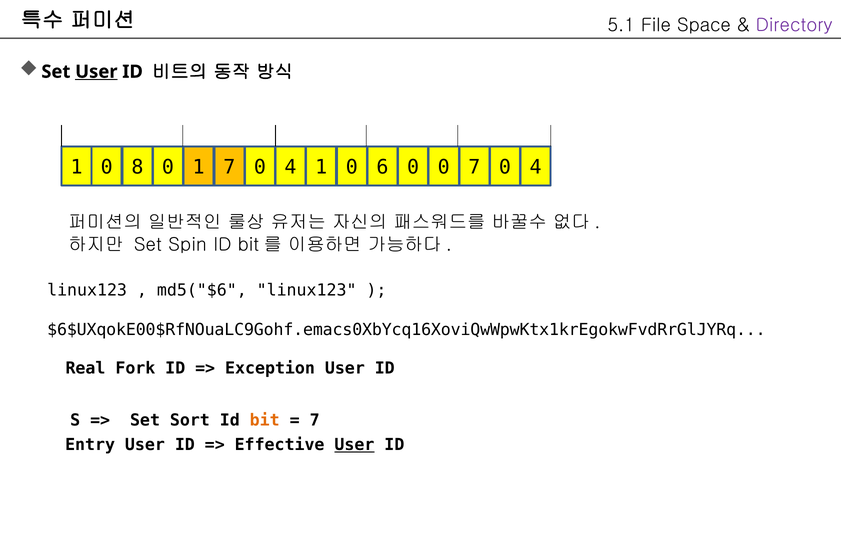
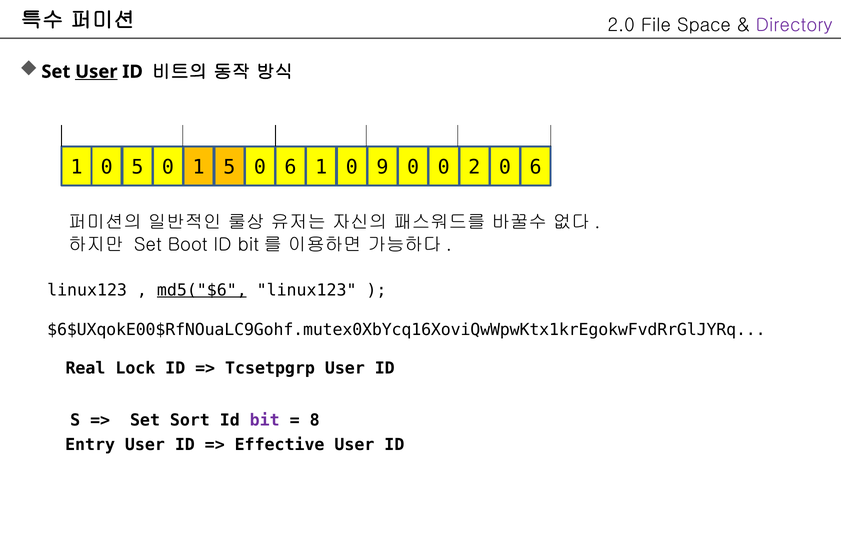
5.1: 5.1 -> 2.0 (621, 25)
0 8: 8 -> 5 (137, 167)
1 7: 7 -> 5 (229, 167)
4: 4 -> 6 (290, 167)
6: 6 -> 9 (382, 167)
0 7: 7 -> 2 (474, 167)
4: 4 -> 6 (536, 167)
Spin: Spin -> Boot (188, 245)
md5("$6 underline: none -> present (202, 290)
$6$UXqokE00$RfNOuaLC9Gohf.emacs0XbYcq16XoviQwWpwKtx1krEgokwFvdRrGlJYRq: $6$UXqokE00$RfNOuaLC9Gohf.emacs0XbYcq16XoviQwWpwKtx1krEgokwFvdRrGlJYRq -> $6$UXqokE00$RfNOuaLC9Gohf.mutex0XbYcq16XoviQwWpwKtx1krEgokwFvdRrGlJYRq (406, 330)
Fork: Fork -> Lock (135, 369)
Exception: Exception -> Tcsetpgrp (270, 369)
bit colour: orange -> purple (265, 421)
7: 7 -> 8 (315, 421)
User underline: present -> none (354, 445)
